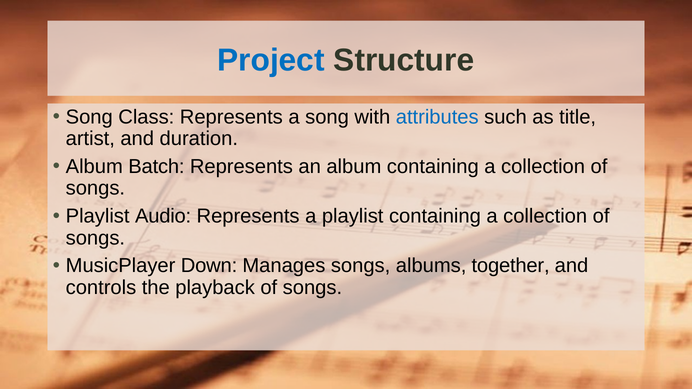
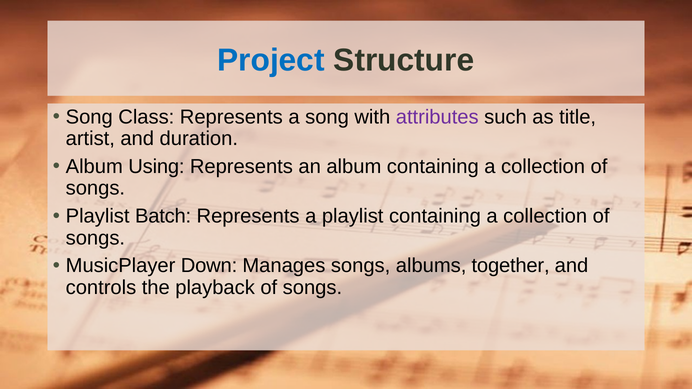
attributes colour: blue -> purple (437, 117)
Batch: Batch -> Using (156, 167)
Audio: Audio -> Batch (163, 216)
